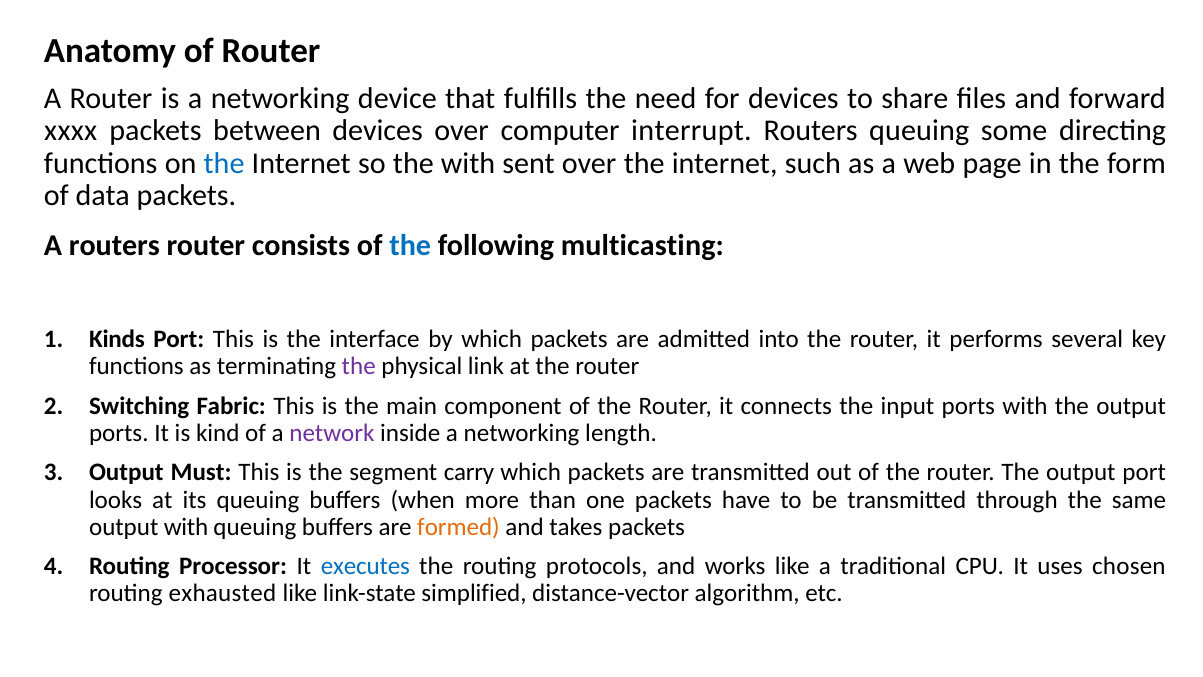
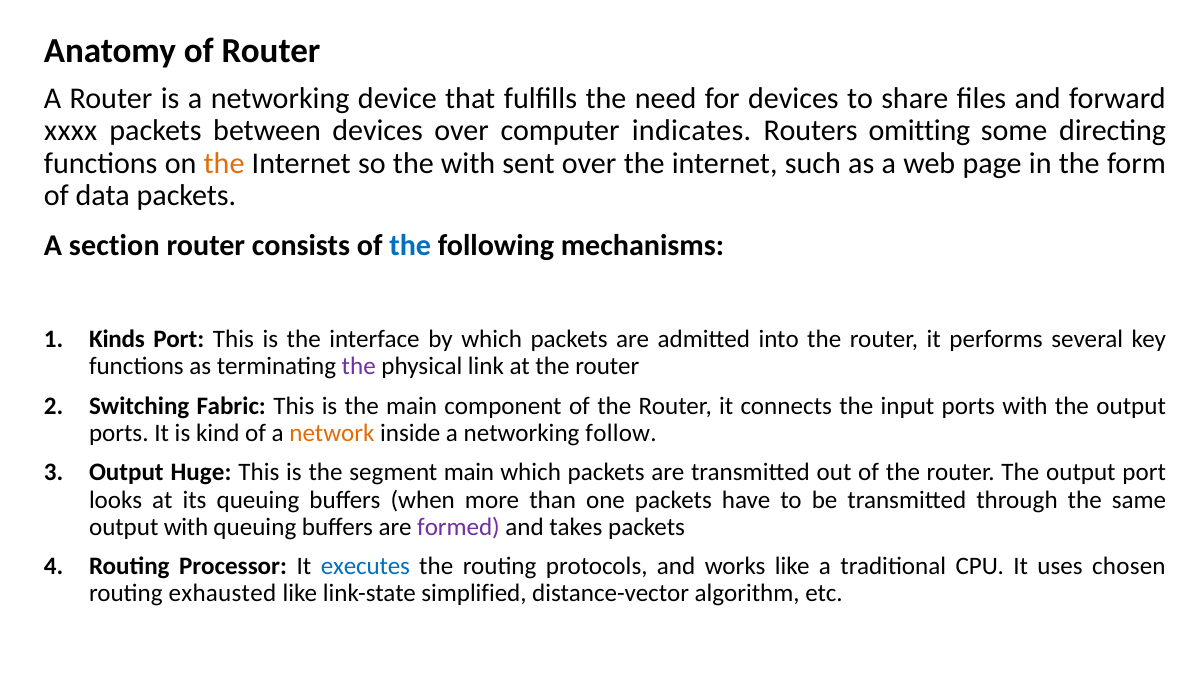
interrupt: interrupt -> indicates (692, 131)
Routers queuing: queuing -> omitting (919, 131)
the colour: blue -> orange (224, 163)
A routers: routers -> section (114, 245)
multicasting: multicasting -> mechanisms (642, 245)
network colour: purple -> orange (332, 433)
length: length -> follow (621, 433)
Must: Must -> Huge (201, 472)
segment carry: carry -> main (469, 472)
formed colour: orange -> purple (458, 527)
